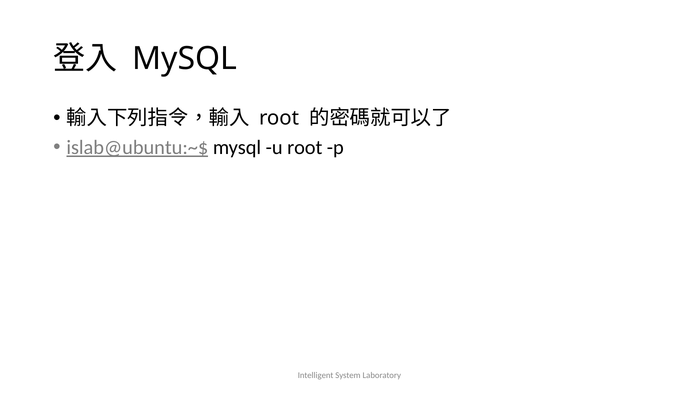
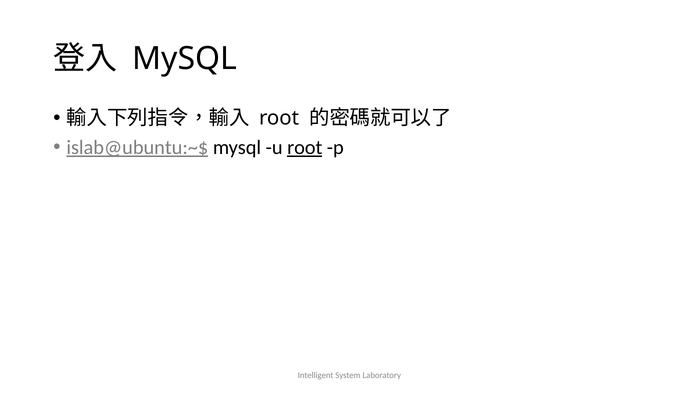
root underline: none -> present (305, 147)
